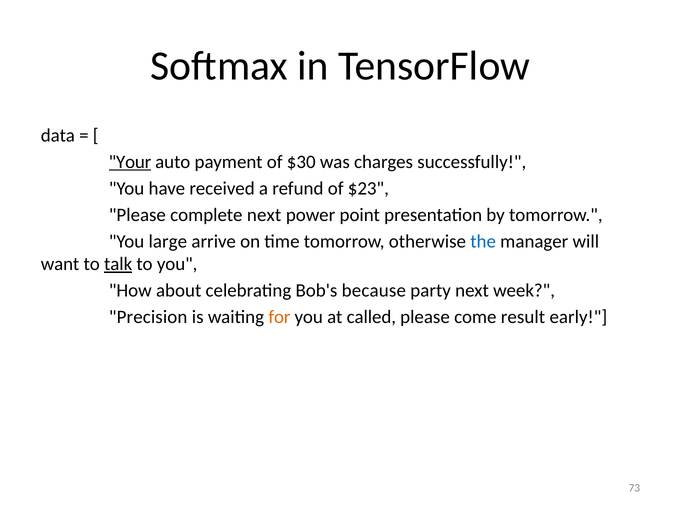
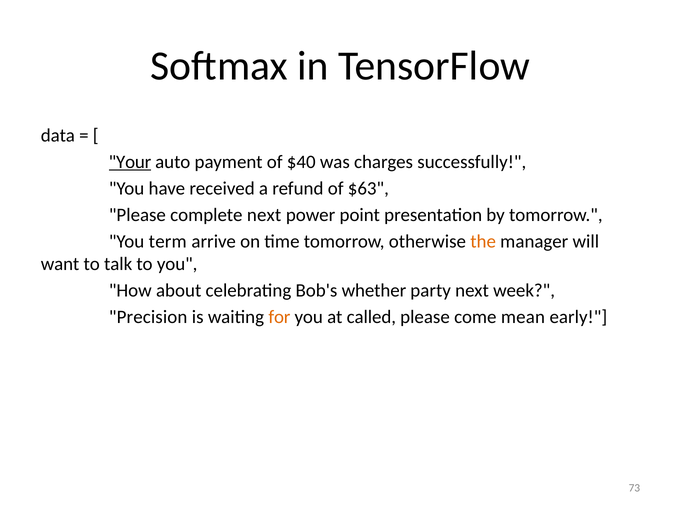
$30: $30 -> $40 (301, 162)
$23: $23 -> $63 (368, 188)
large: large -> term (168, 241)
the colour: blue -> orange (483, 241)
talk underline: present -> none (118, 264)
because: because -> whether (374, 290)
result: result -> mean (523, 317)
